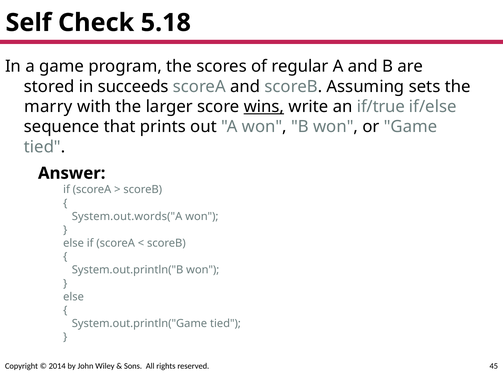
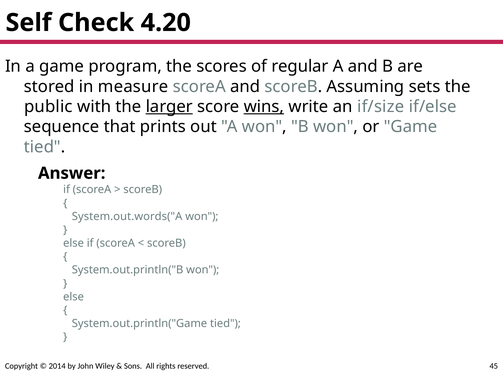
5.18: 5.18 -> 4.20 (166, 23)
succeeds: succeeds -> measure (133, 87)
marry: marry -> public (48, 107)
larger underline: none -> present (169, 107)
if/true: if/true -> if/size (381, 107)
